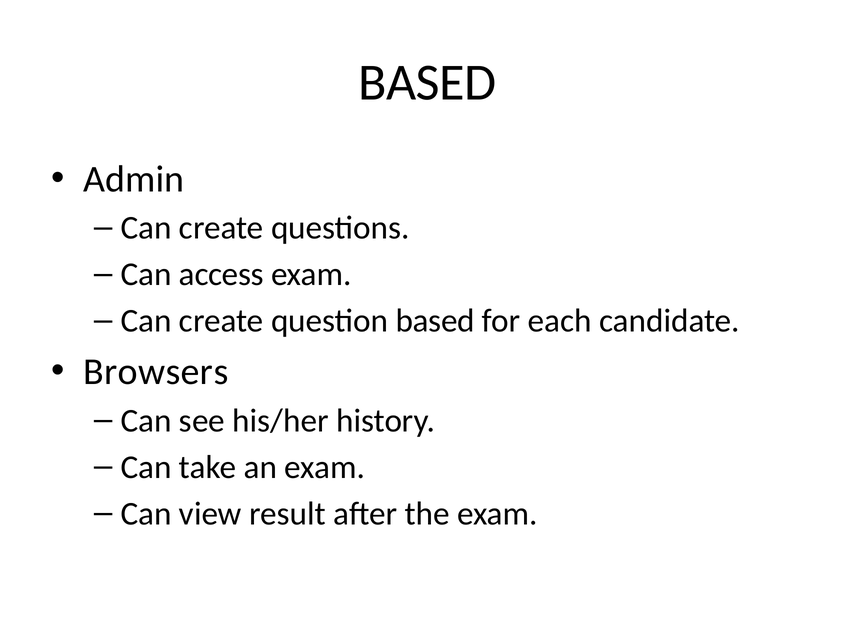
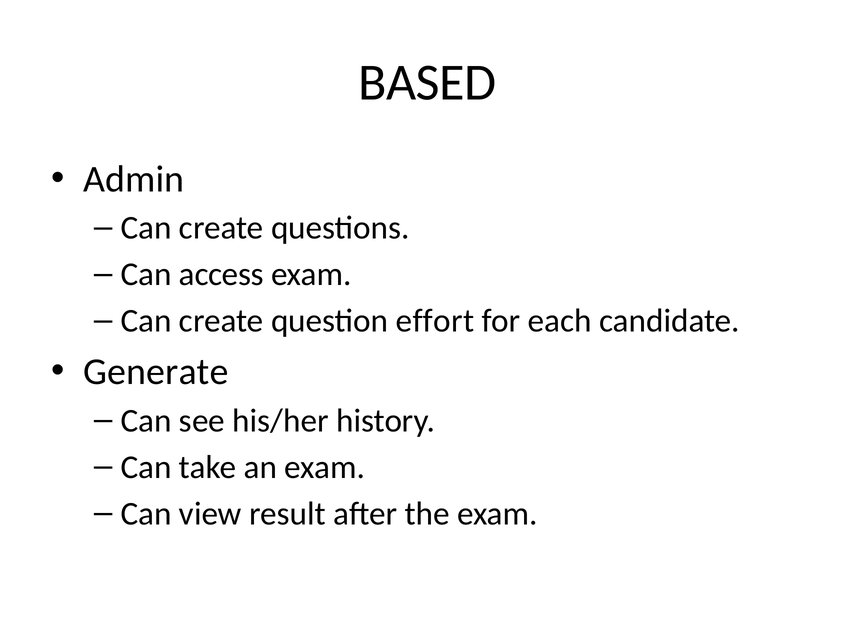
question based: based -> effort (435, 321)
Browsers: Browsers -> Generate (156, 372)
